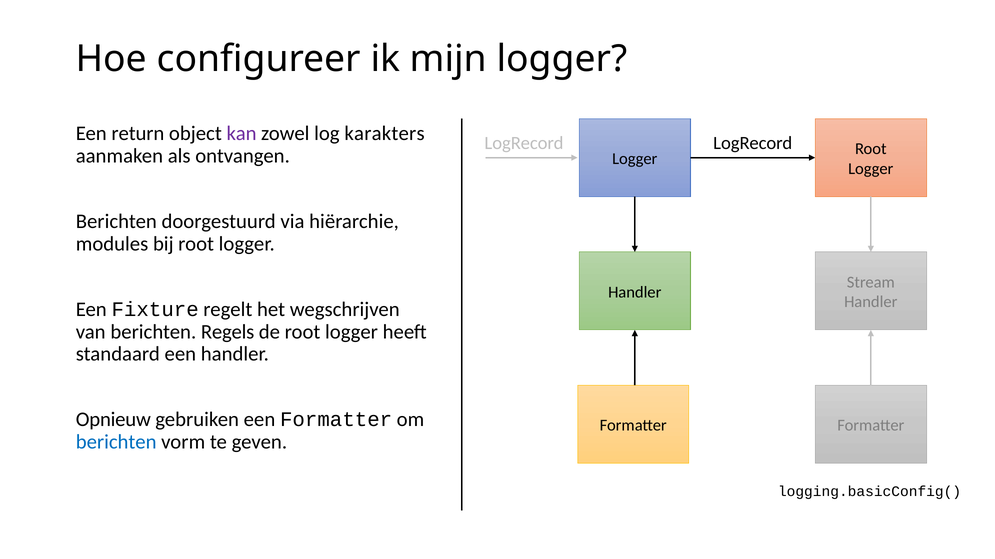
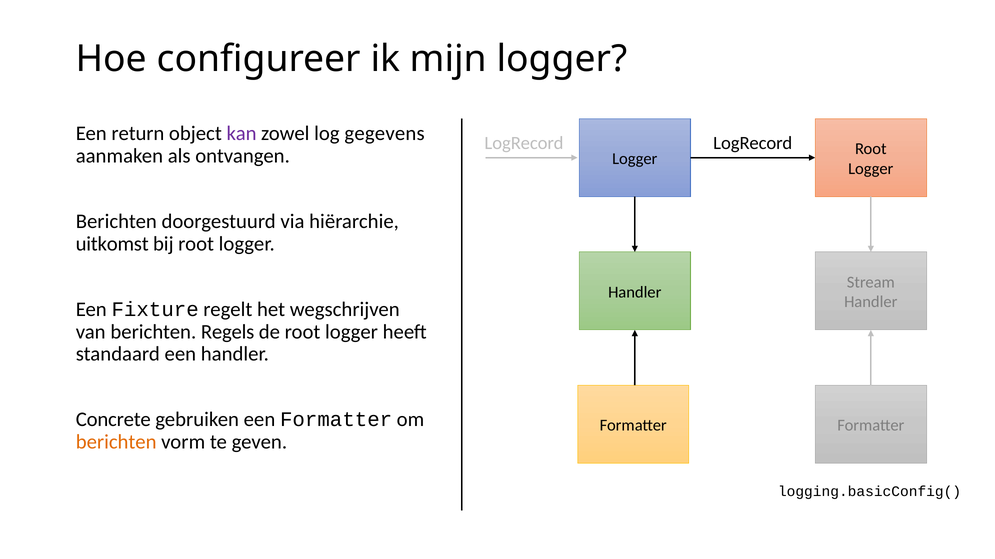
karakters: karakters -> gegevens (385, 134)
modules: modules -> uitkomst (112, 244)
Opnieuw: Opnieuw -> Concrete (113, 420)
berichten colour: blue -> orange (116, 442)
